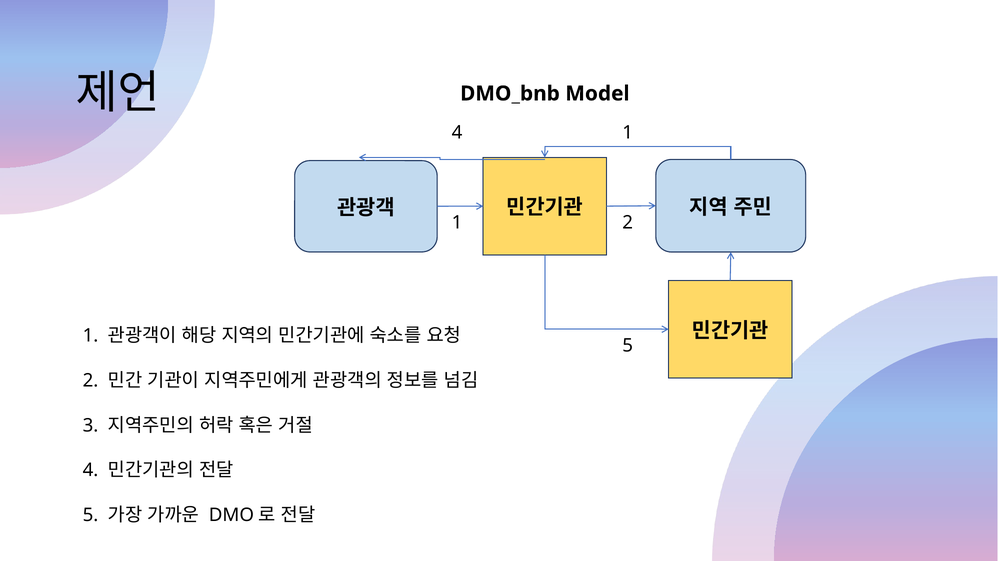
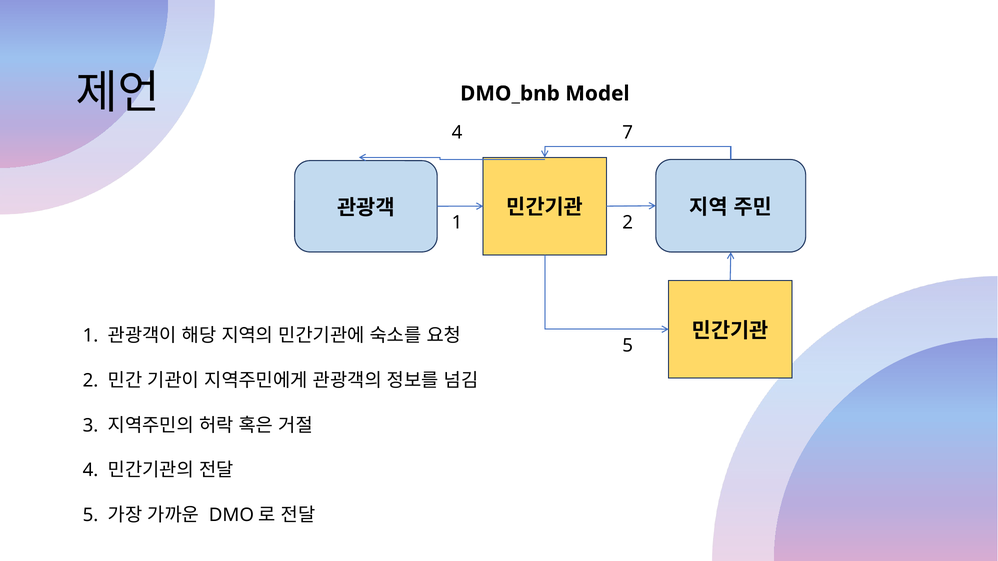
4 1: 1 -> 7 (628, 132)
